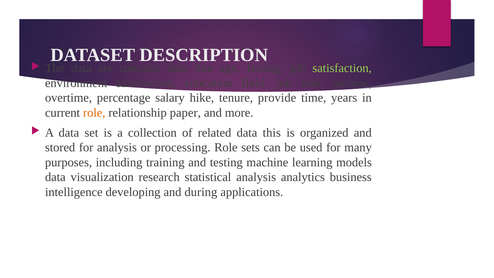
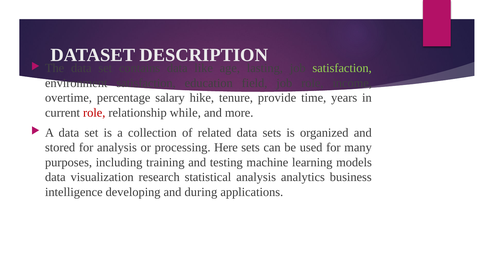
role colour: orange -> red (94, 113)
paper: paper -> while (185, 113)
data this: this -> sets (272, 133)
processing Role: Role -> Here (226, 147)
